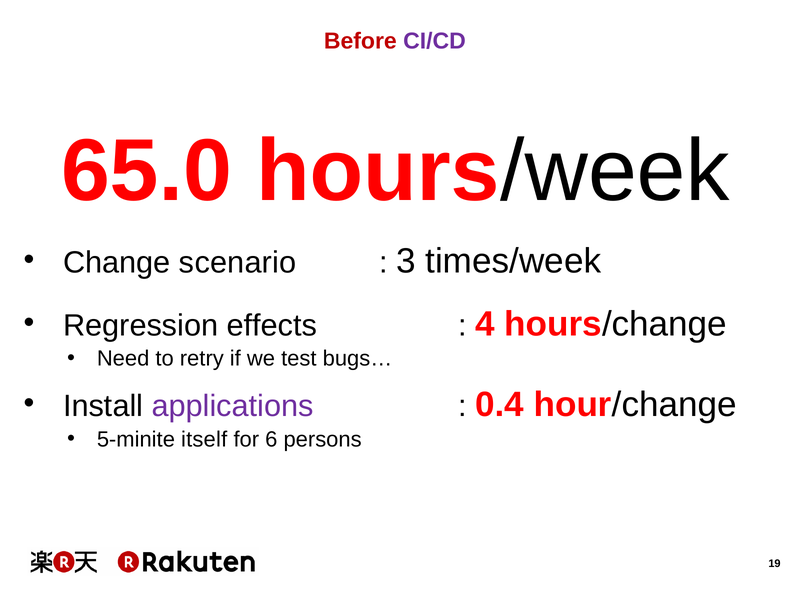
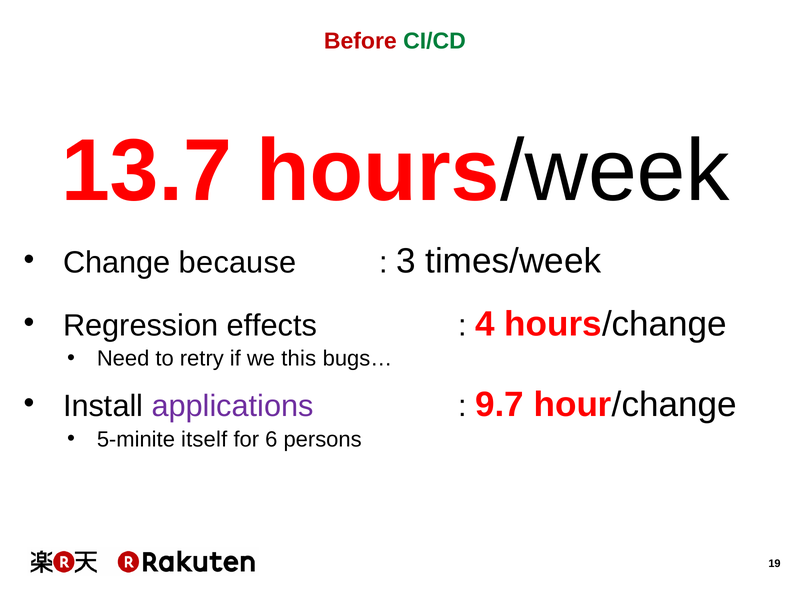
CI/CD colour: purple -> green (434, 41)
65.0: 65.0 -> 13.7 (146, 171)
scenario: scenario -> because (238, 263)
test: test -> this (299, 358)
0.4: 0.4 -> 9.7 (500, 404)
